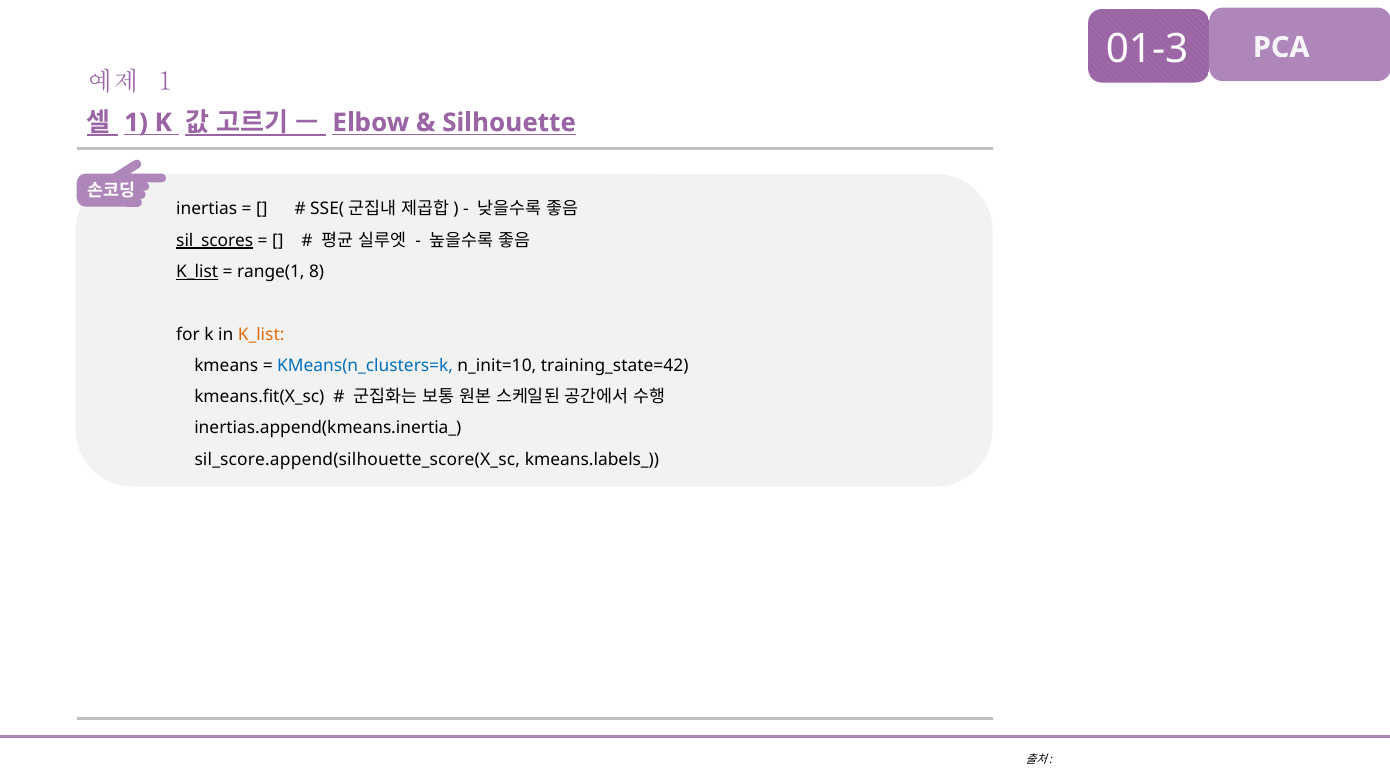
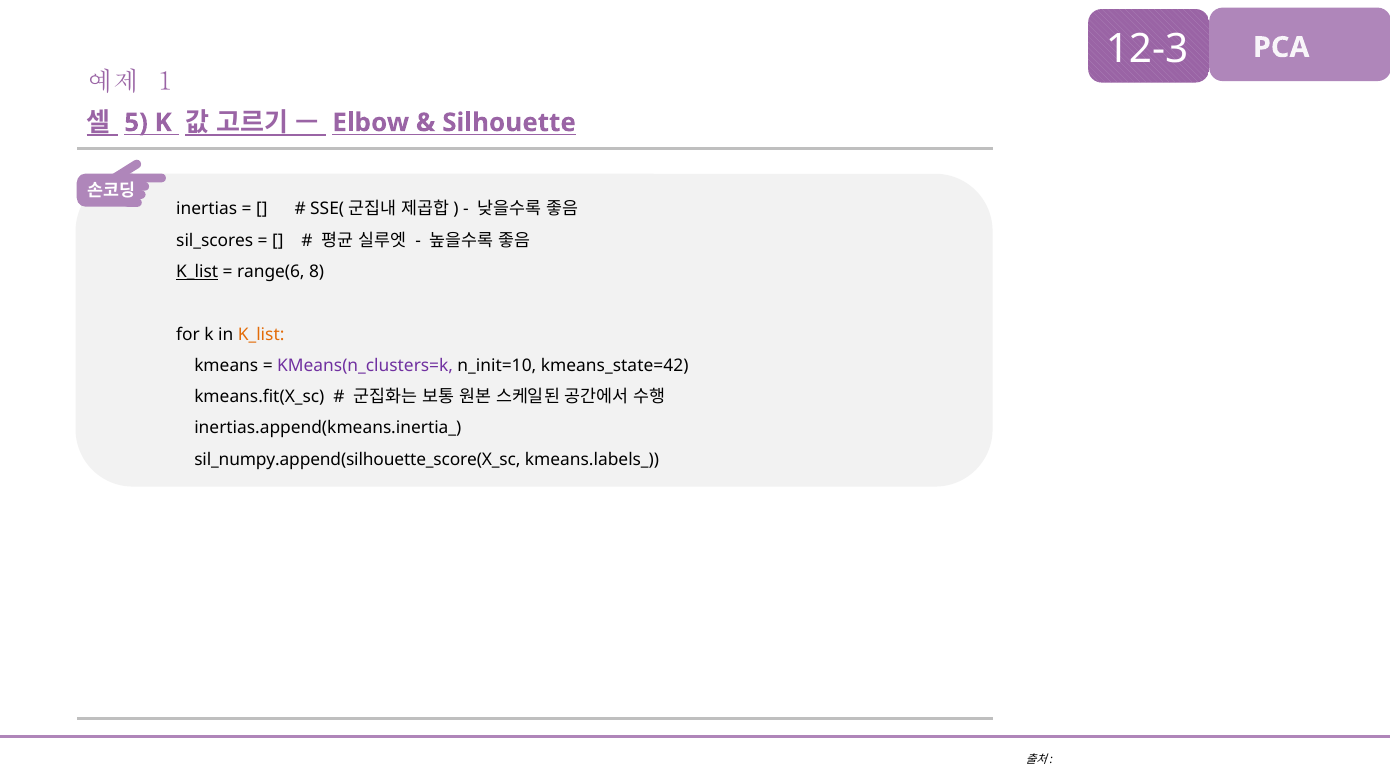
01-3: 01-3 -> 12-3 (1147, 49)
1: 1 -> 5 (136, 123)
sil_scores underline: present -> none (215, 240)
range(1: range(1 -> range(6 (271, 272)
KMeans(n_clusters=k colour: blue -> purple (365, 366)
training_state=42: training_state=42 -> kmeans_state=42 (615, 366)
sil_score.append(silhouette_score(X_sc: sil_score.append(silhouette_score(X_sc -> sil_numpy.append(silhouette_score(X_sc (357, 459)
